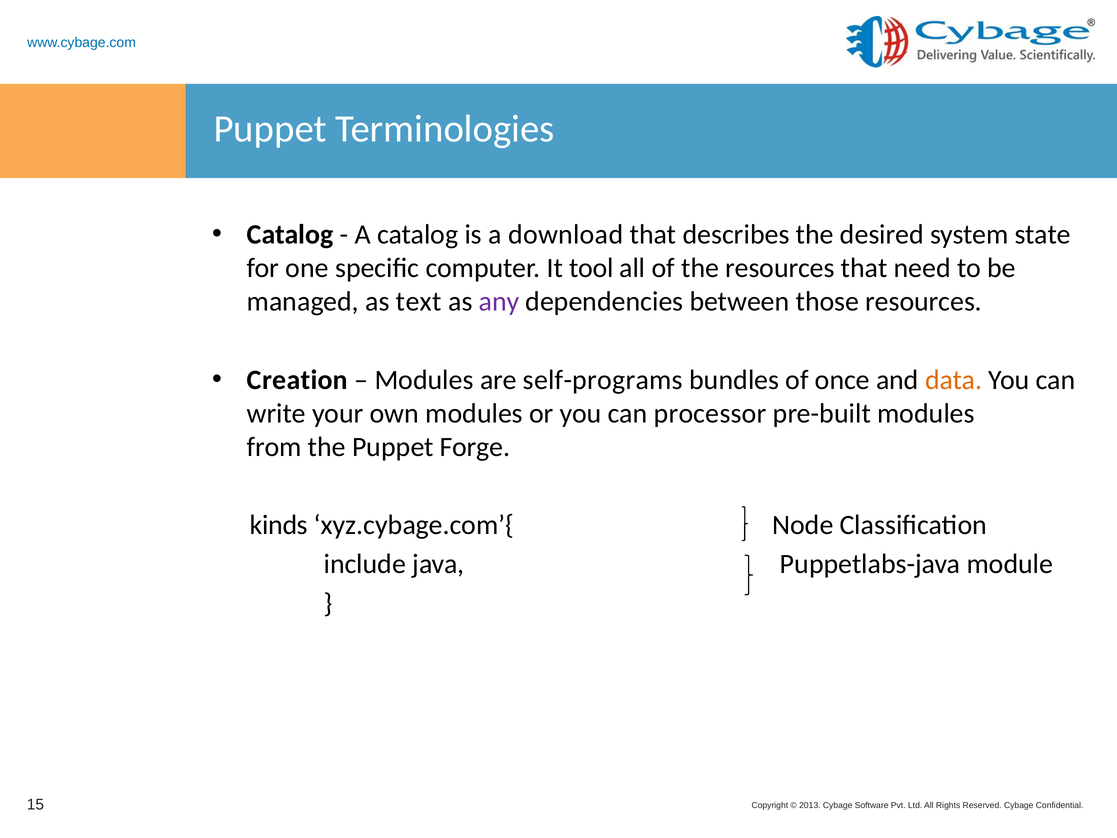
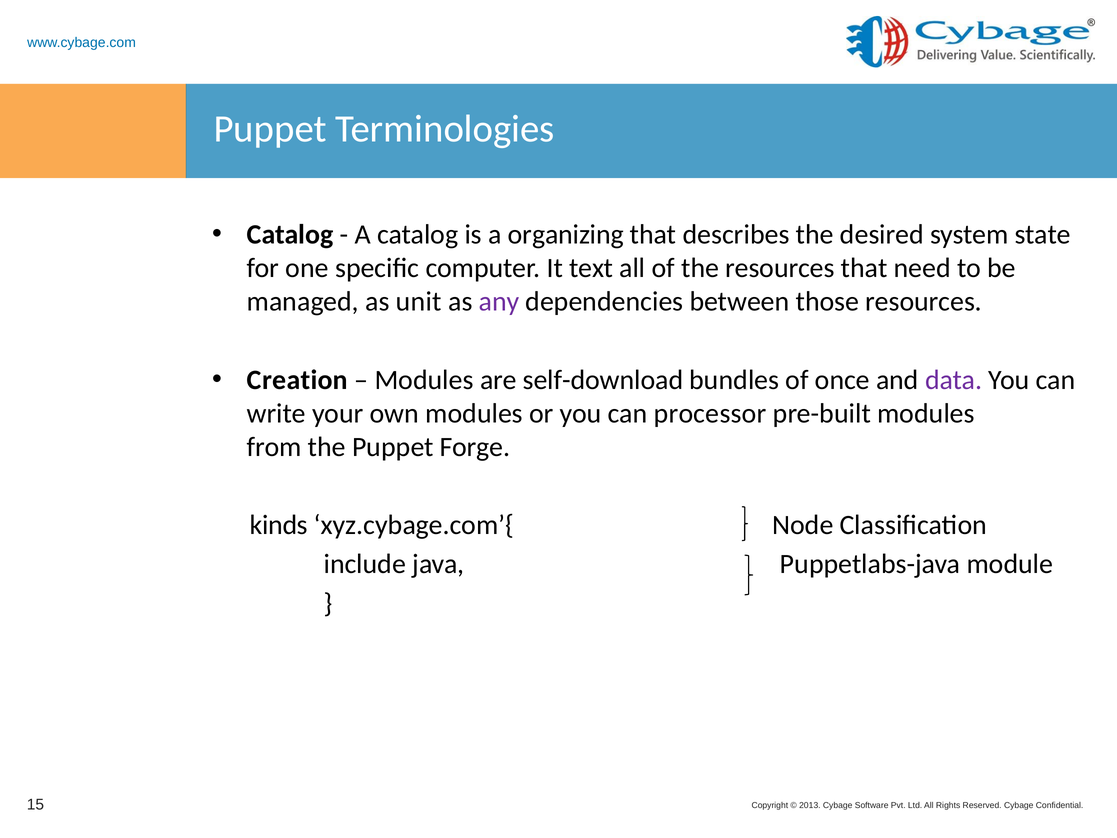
download: download -> organizing (566, 235)
tool: tool -> text (591, 268)
text: text -> unit (419, 302)
self-programs: self-programs -> self-download (603, 380)
data colour: orange -> purple (954, 380)
